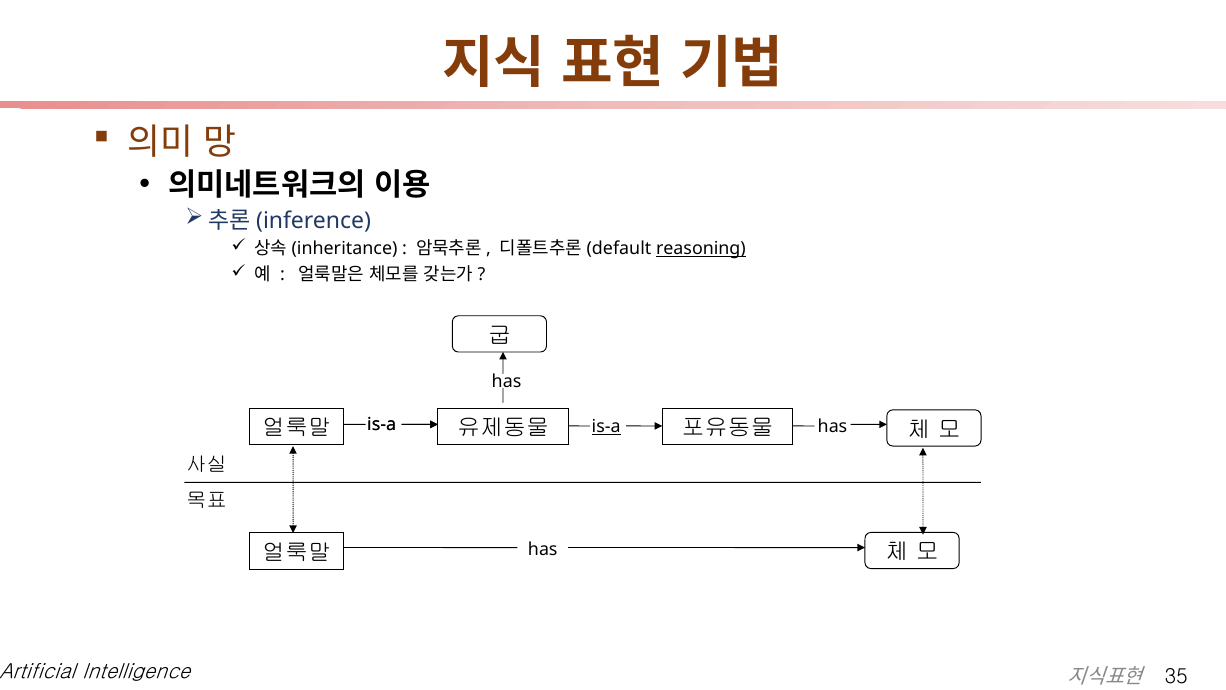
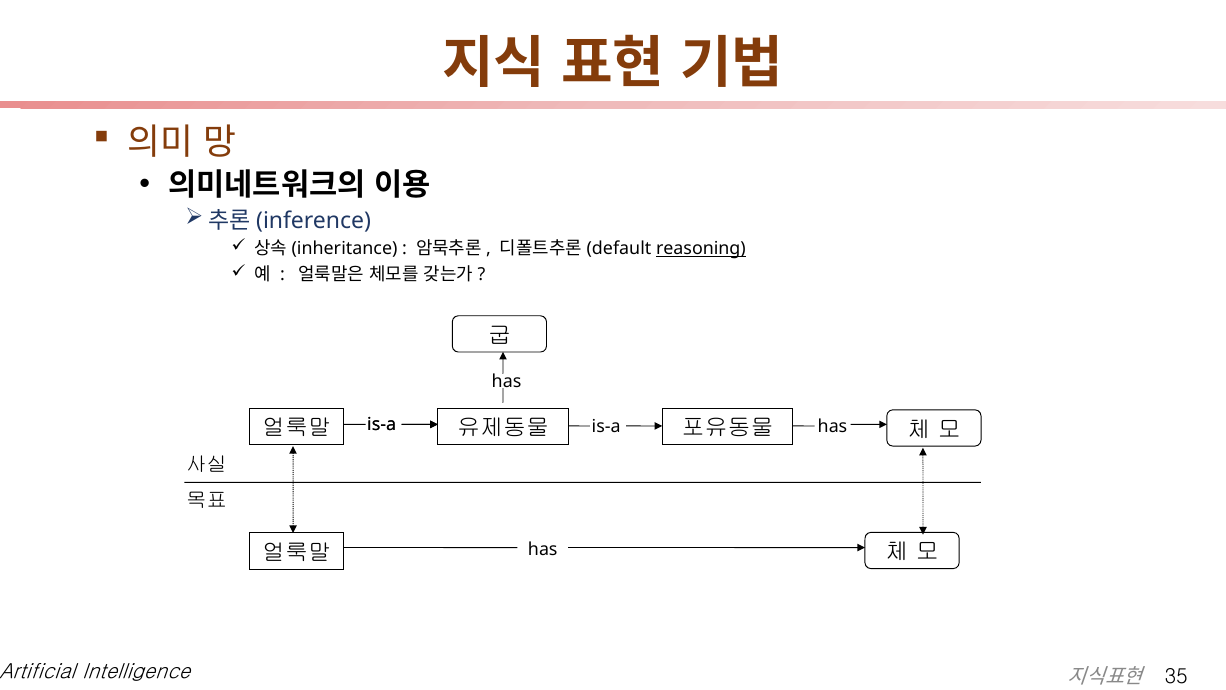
is-a underline: present -> none (606, 426)
